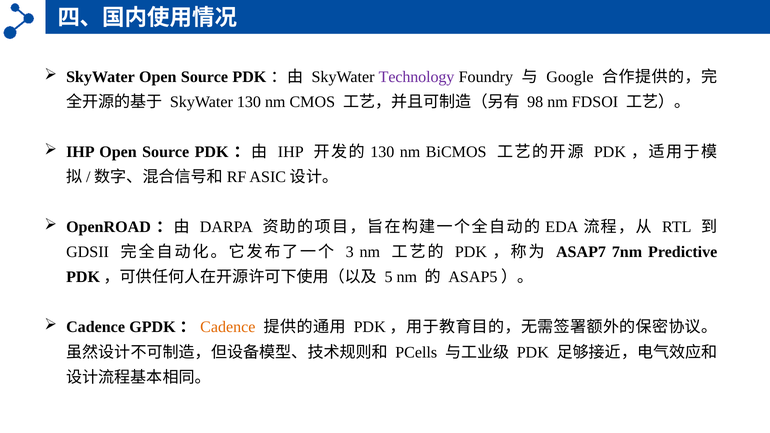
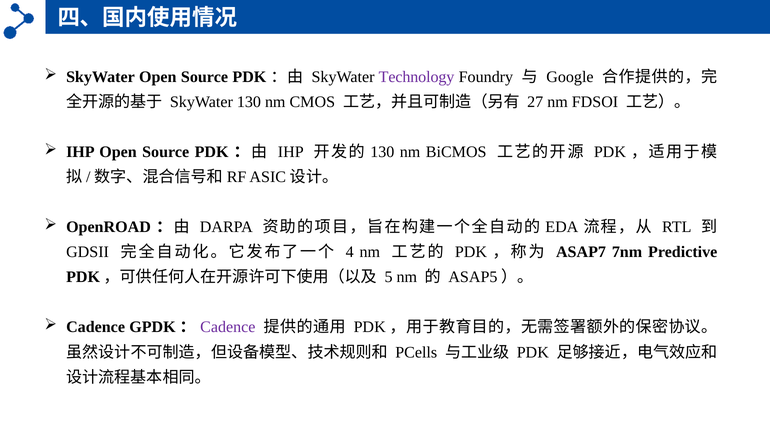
98: 98 -> 27 (535, 102)
3: 3 -> 4 (350, 252)
Cadence colour: orange -> purple (228, 327)
